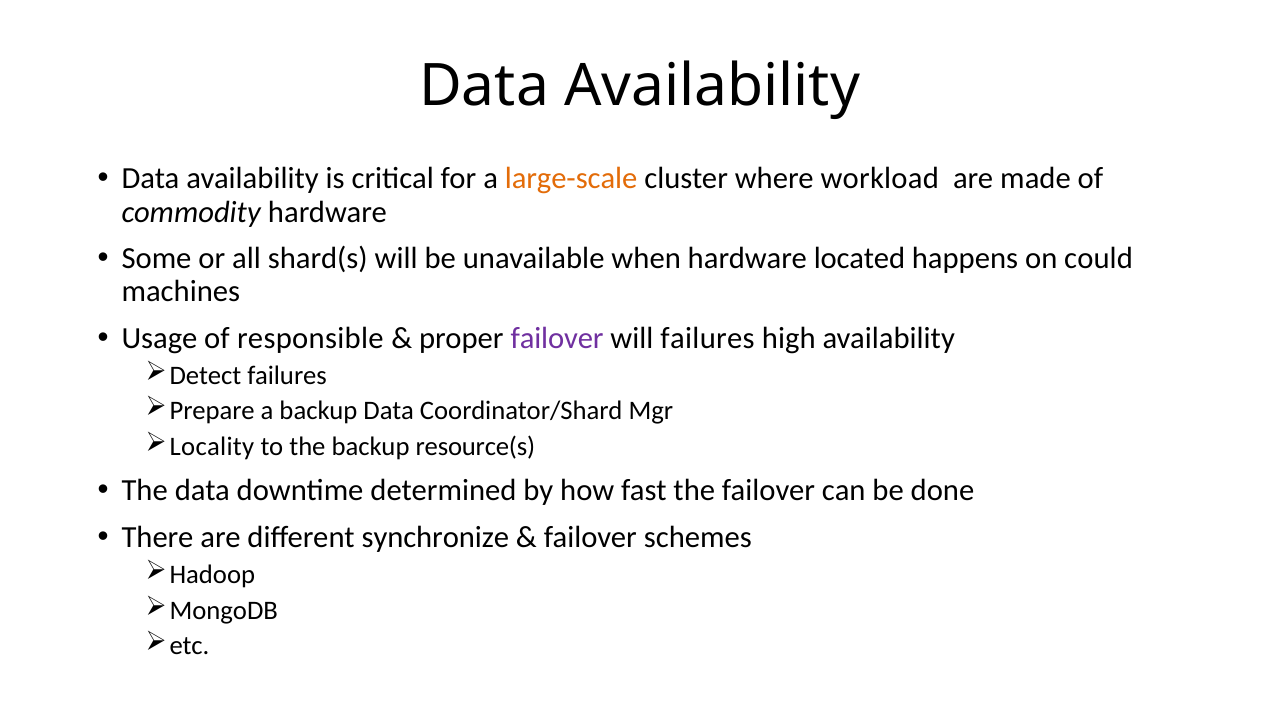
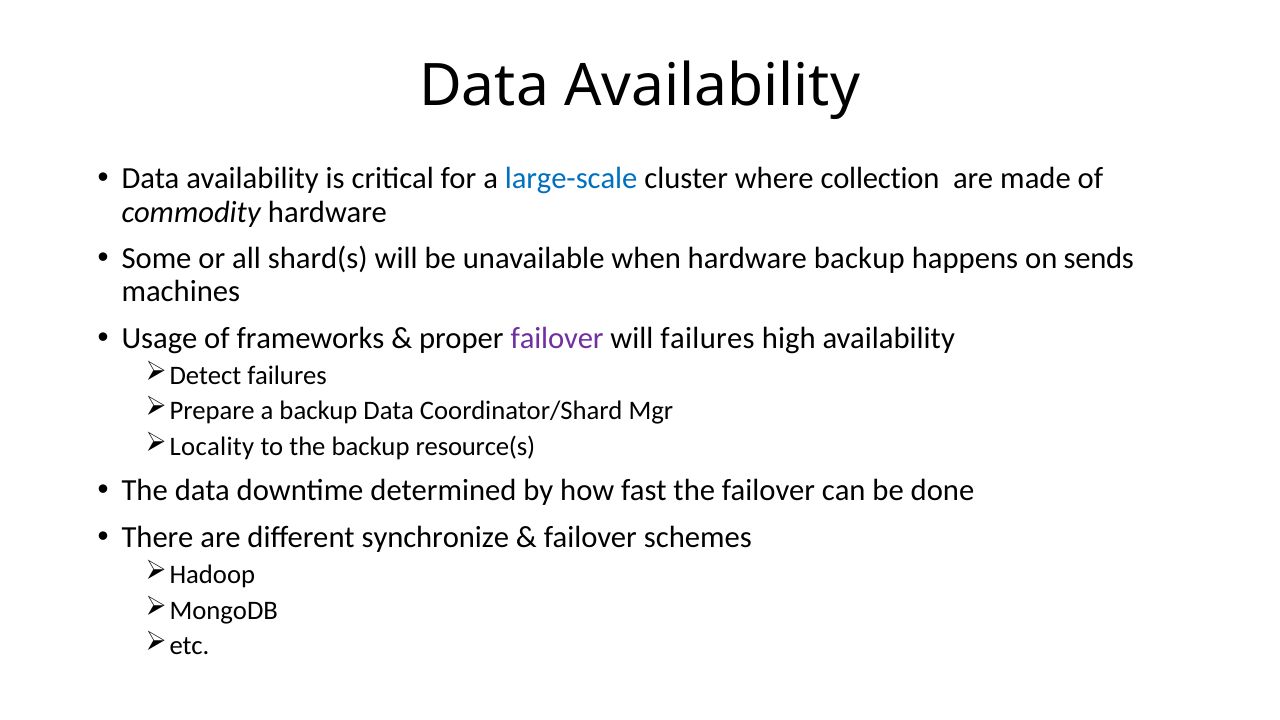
large-scale colour: orange -> blue (571, 179)
workload: workload -> collection (880, 179)
hardware located: located -> backup (859, 258)
could: could -> sends (1099, 258)
responsible: responsible -> frameworks (311, 338)
